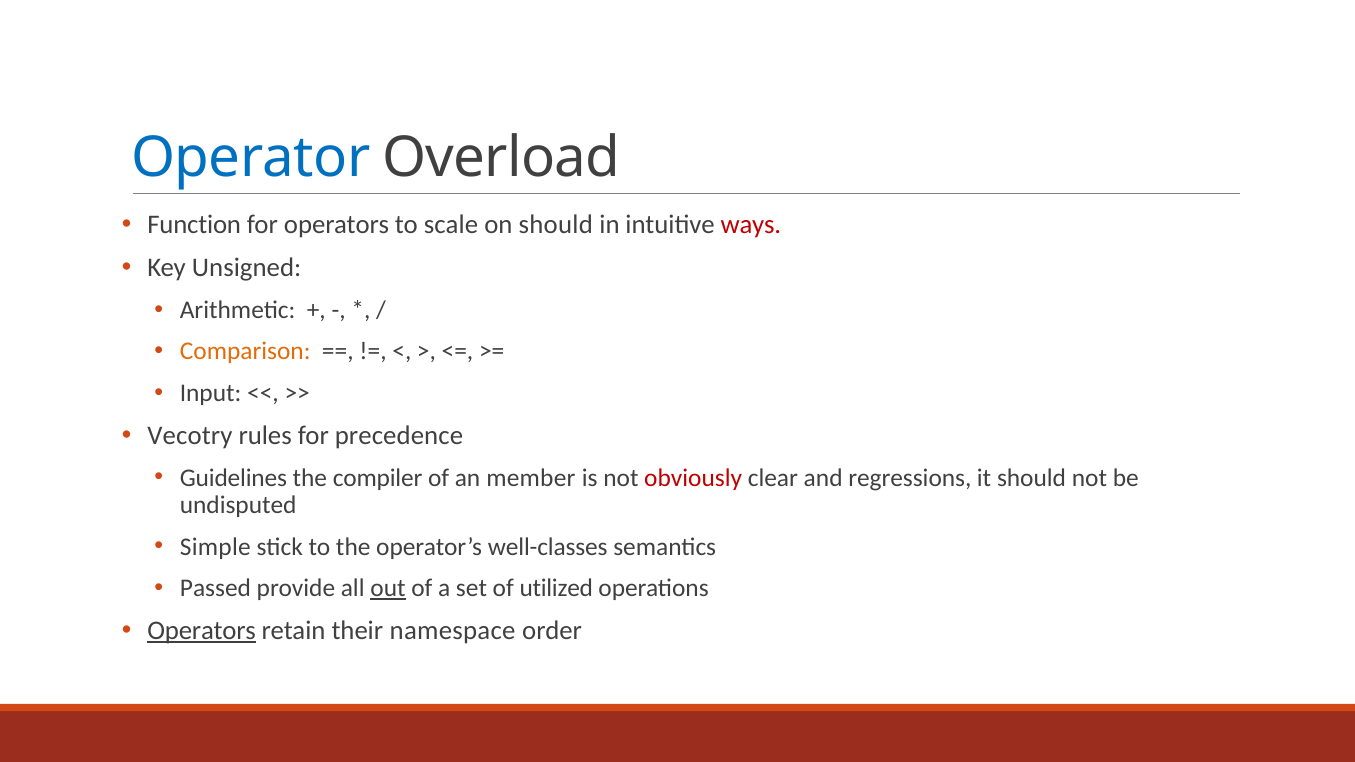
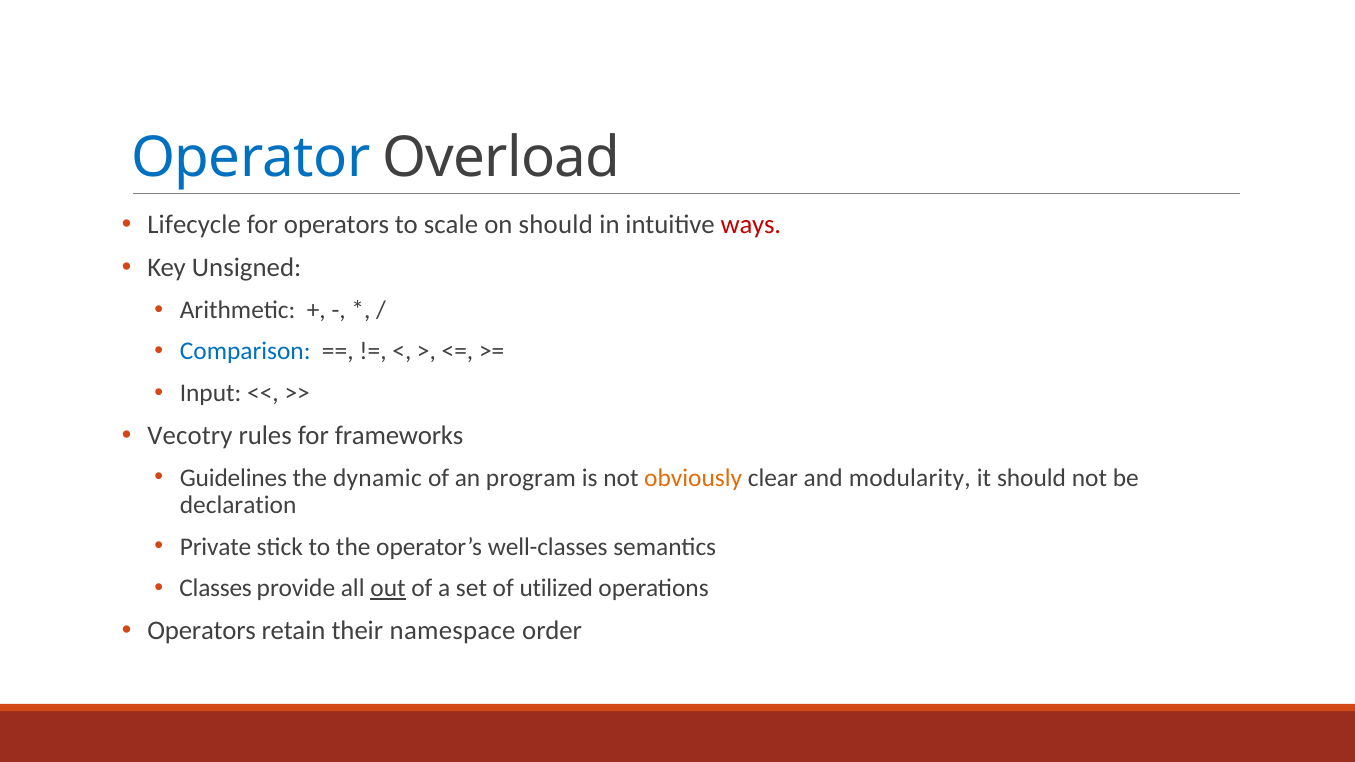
Function: Function -> Lifecycle (194, 225)
Comparison colour: orange -> blue (245, 352)
precedence: precedence -> frameworks (399, 435)
compiler: compiler -> dynamic (377, 478)
member: member -> program (531, 478)
obviously colour: red -> orange (693, 478)
regressions: regressions -> modularity (910, 478)
undisputed: undisputed -> declaration (238, 505)
Simple: Simple -> Private (216, 547)
Passed: Passed -> Classes (216, 588)
Operators underline: present -> none (202, 631)
